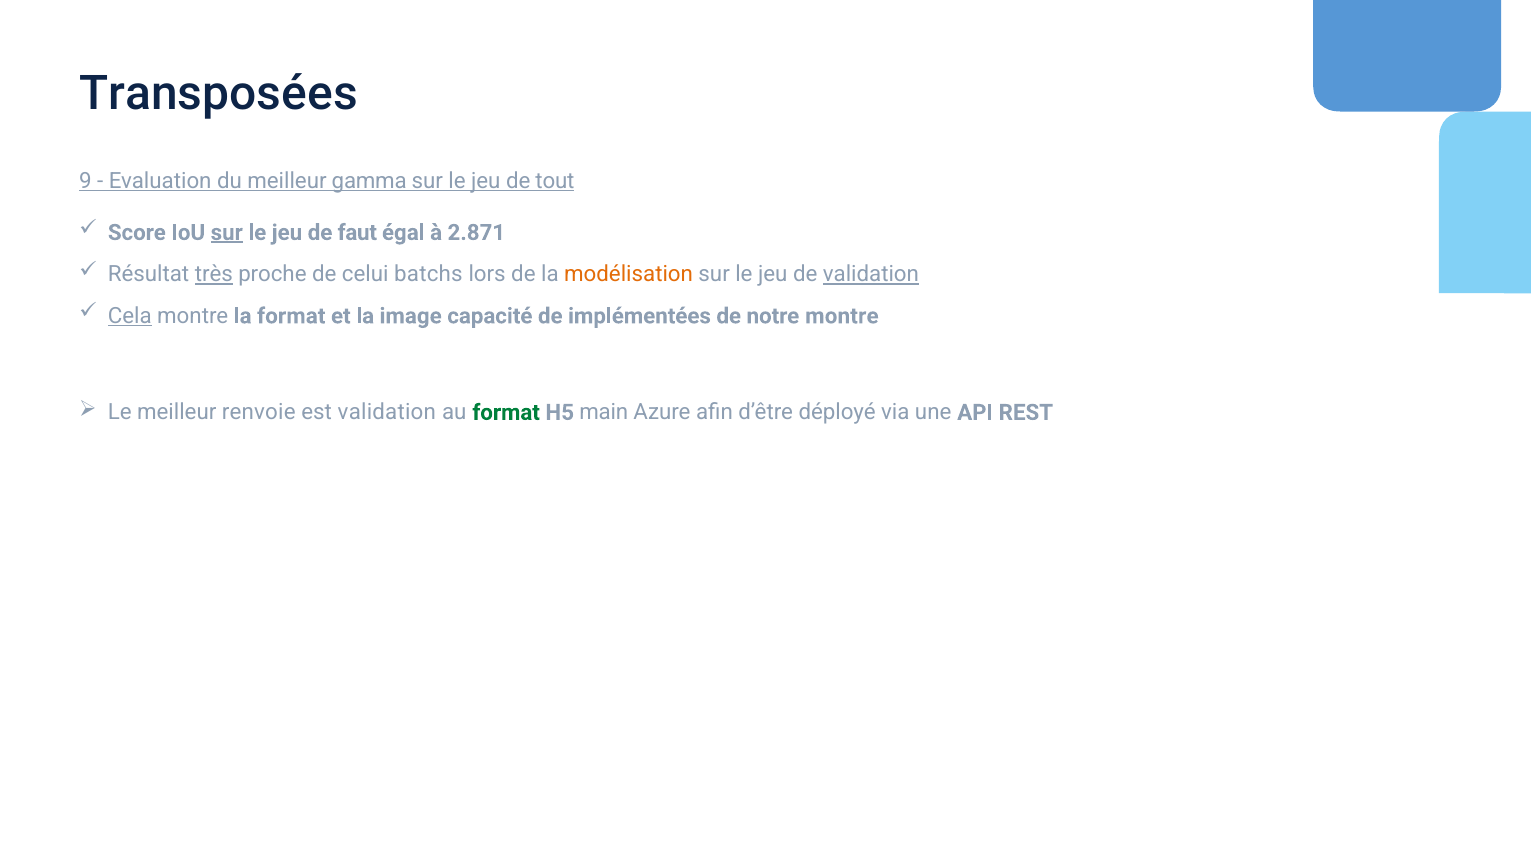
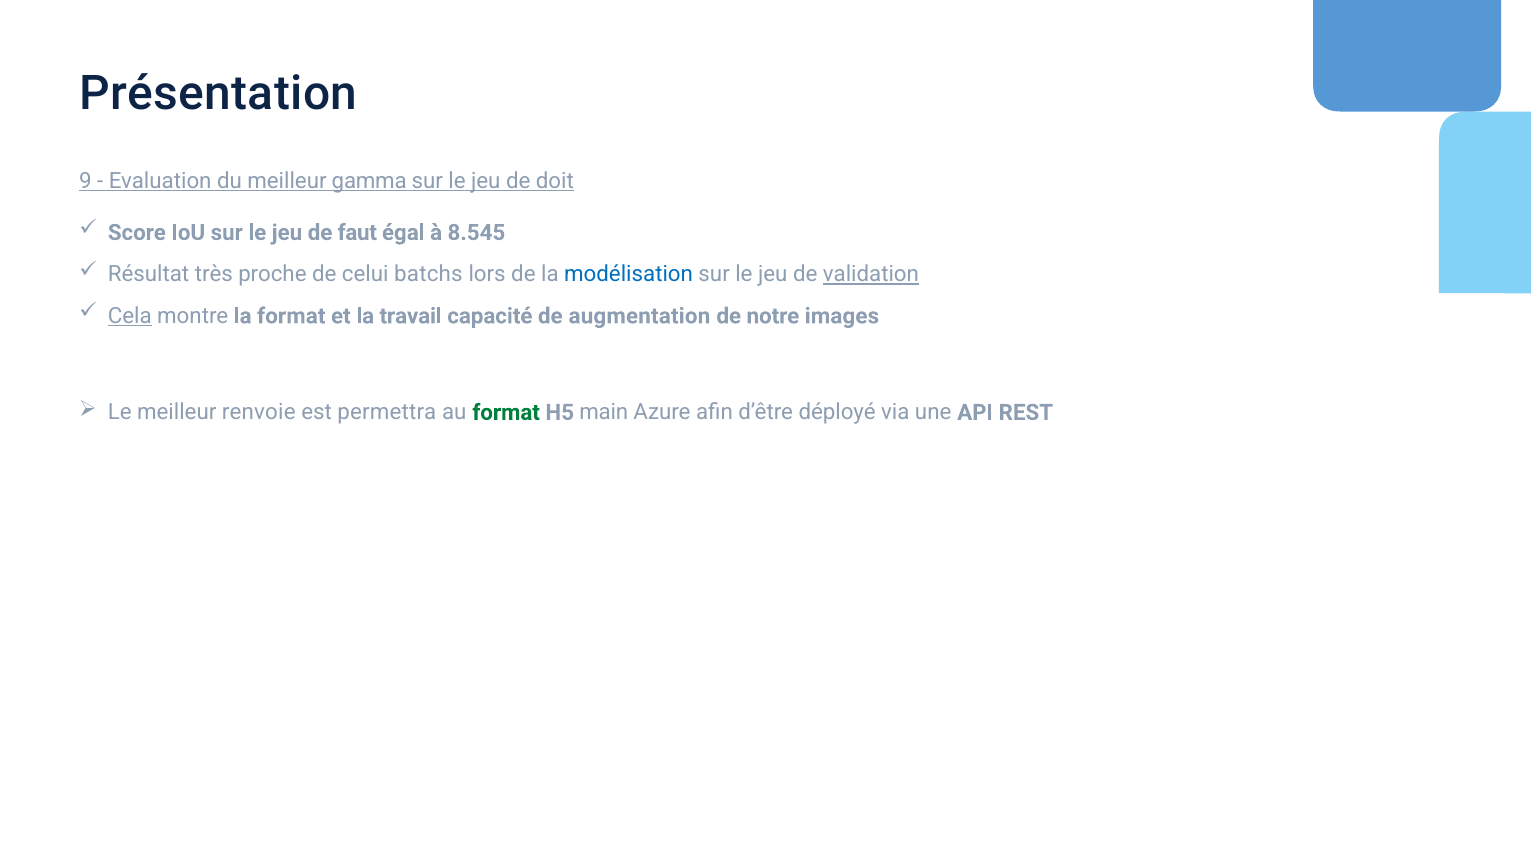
Transposées: Transposées -> Présentation (218, 93)
tout: tout -> doit (555, 181)
sur underline: present -> none (227, 233)
2.871: 2.871 -> 8.545 (476, 233)
très underline: present -> none (214, 274)
modélisation colour: orange -> blue (629, 274)
image: image -> travail (411, 316)
implémentées: implémentées -> augmentation (639, 316)
notre montre: montre -> images (842, 316)
est validation: validation -> permettra (387, 413)
